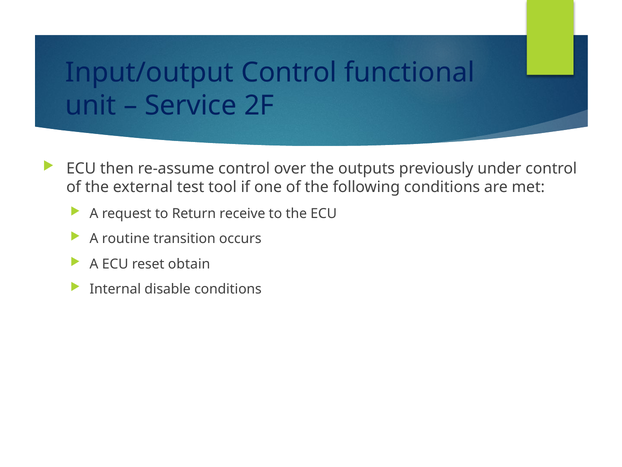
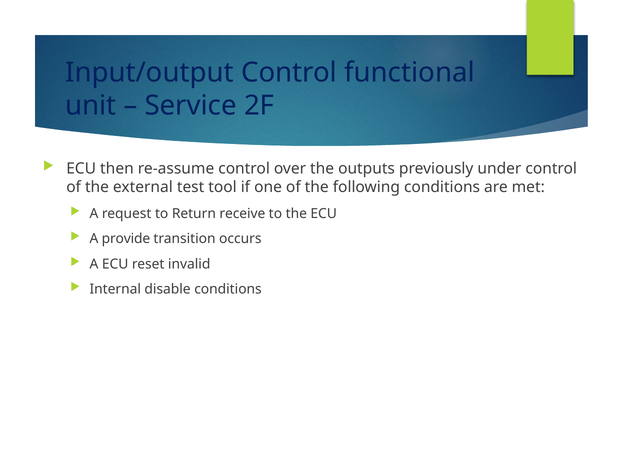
routine: routine -> provide (126, 238)
obtain: obtain -> invalid (189, 264)
